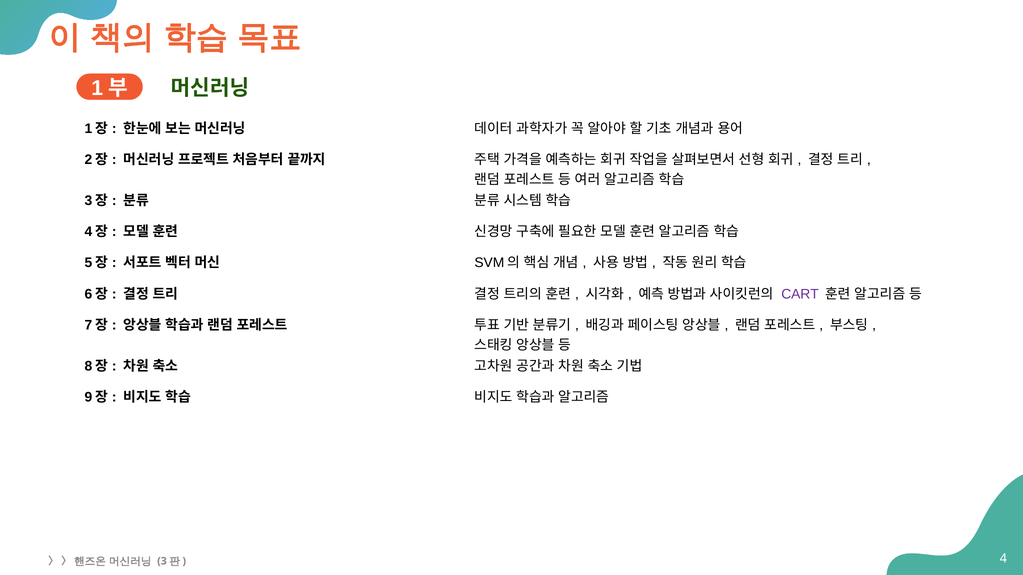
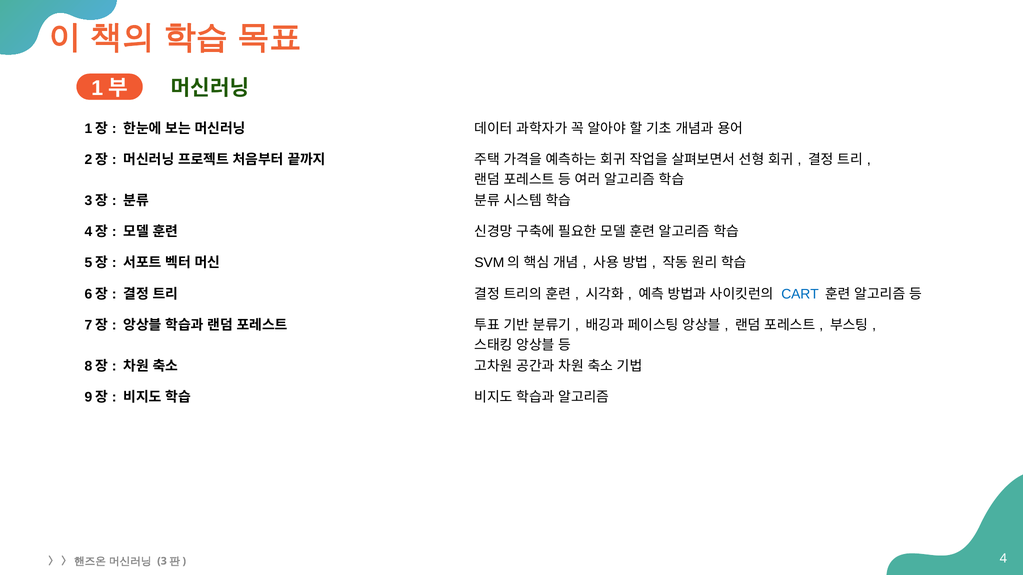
CART colour: purple -> blue (800, 294)
